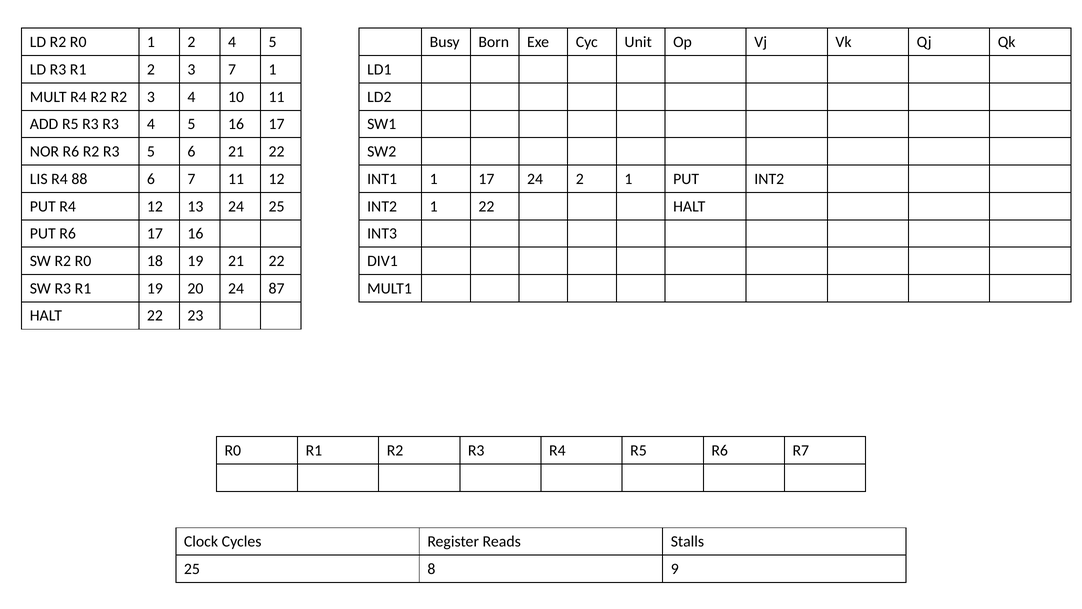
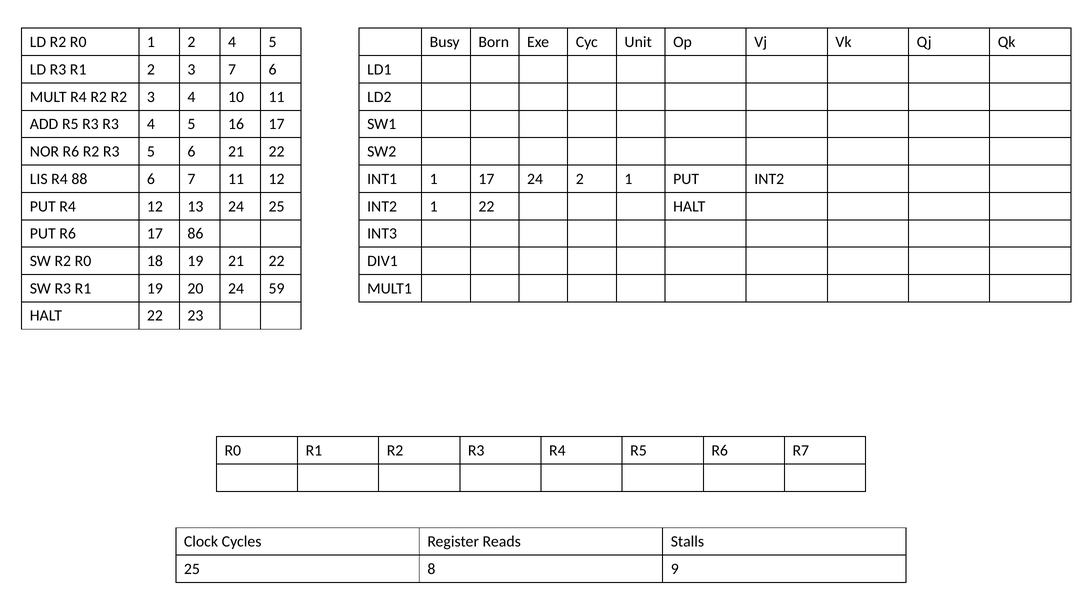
7 1: 1 -> 6 (273, 69)
17 16: 16 -> 86 (195, 234)
87: 87 -> 59 (277, 288)
